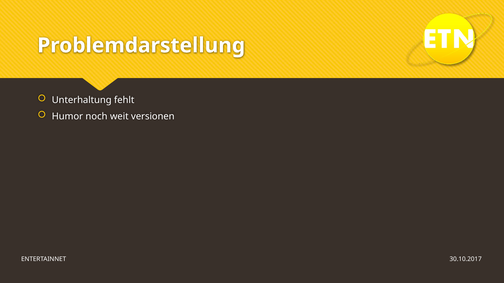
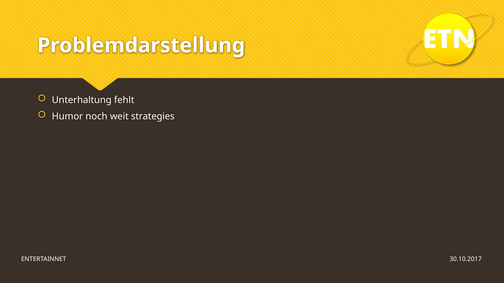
versionen: versionen -> strategies (153, 116)
